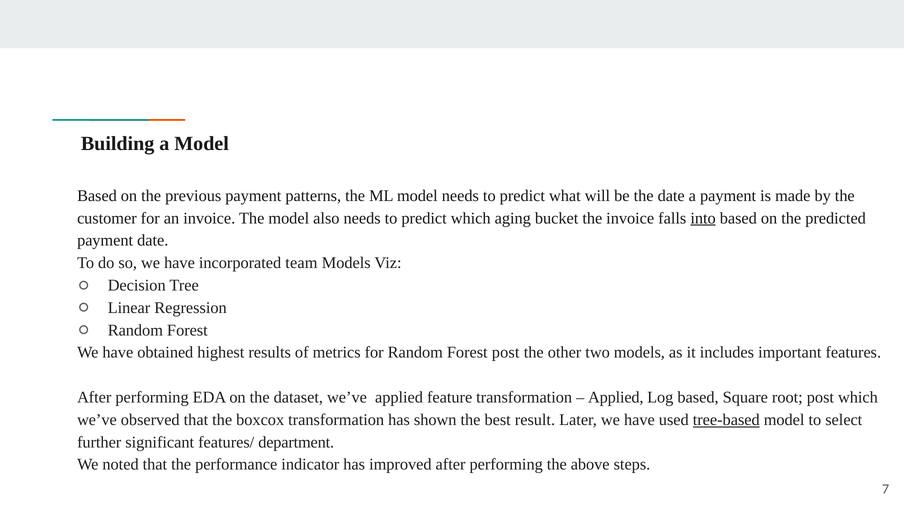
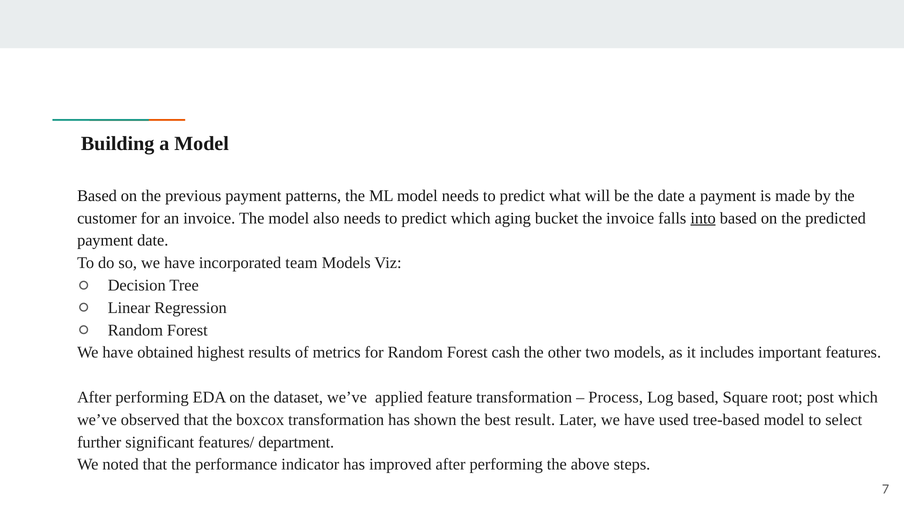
Forest post: post -> cash (506, 353)
Applied: Applied -> Process (616, 398)
tree-based underline: present -> none (726, 420)
